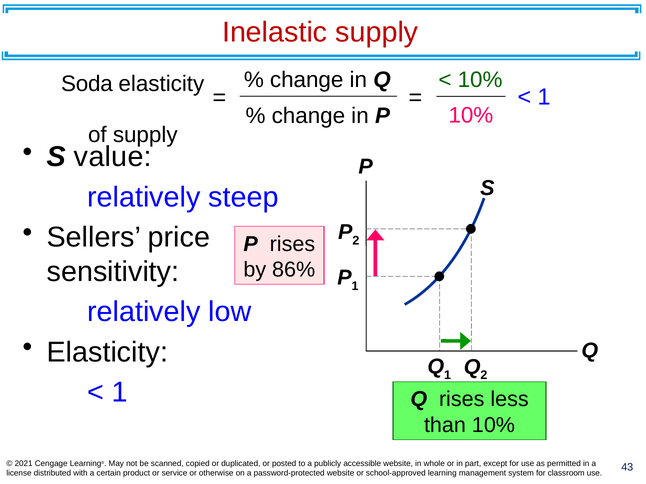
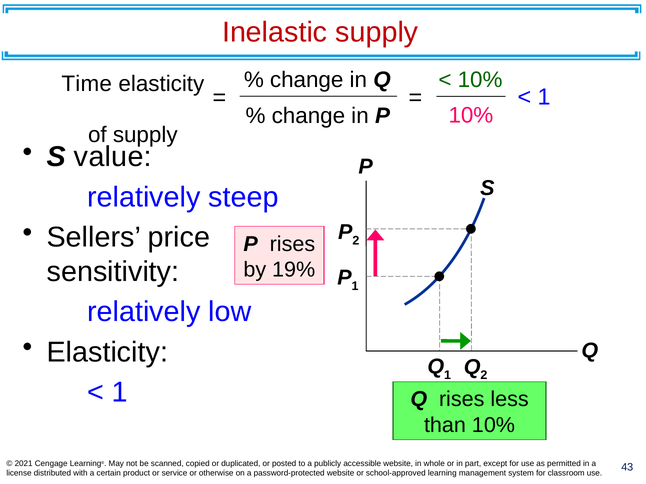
Soda: Soda -> Time (87, 84)
86%: 86% -> 19% (294, 270)
